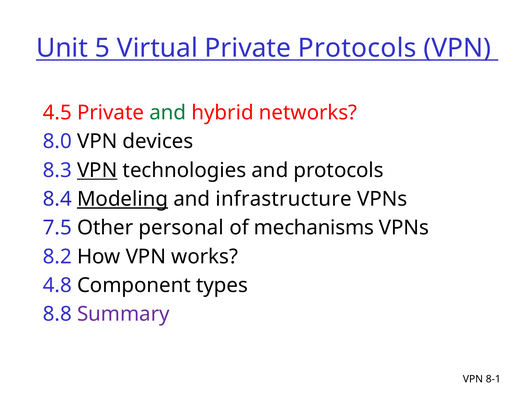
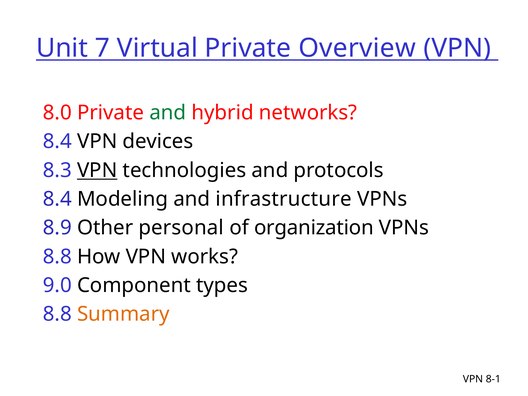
5: 5 -> 7 (102, 48)
Private Protocols: Protocols -> Overview (357, 48)
4.5: 4.5 -> 8.0 (57, 113)
8.0: 8.0 -> 8.4 (57, 142)
Modeling underline: present -> none (123, 199)
7.5: 7.5 -> 8.9 (57, 228)
mechanisms: mechanisms -> organization (314, 228)
8.2: 8.2 -> 8.8 (57, 257)
4.8: 4.8 -> 9.0 (57, 285)
Summary colour: purple -> orange (123, 314)
